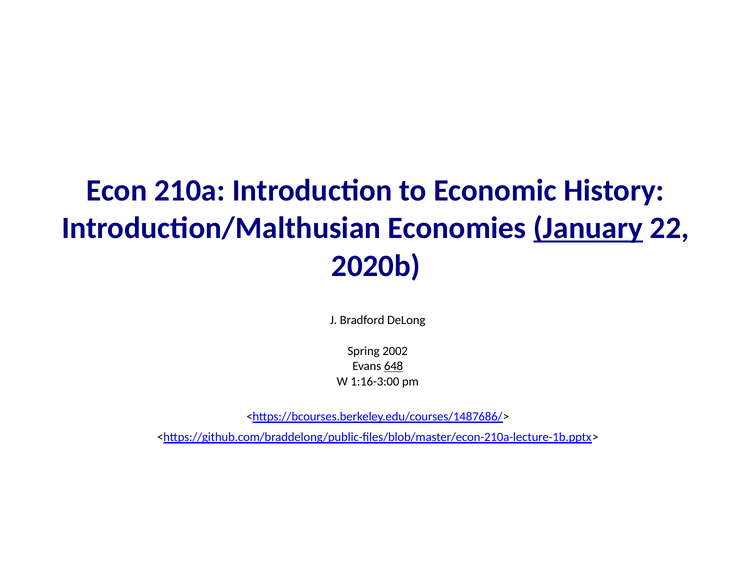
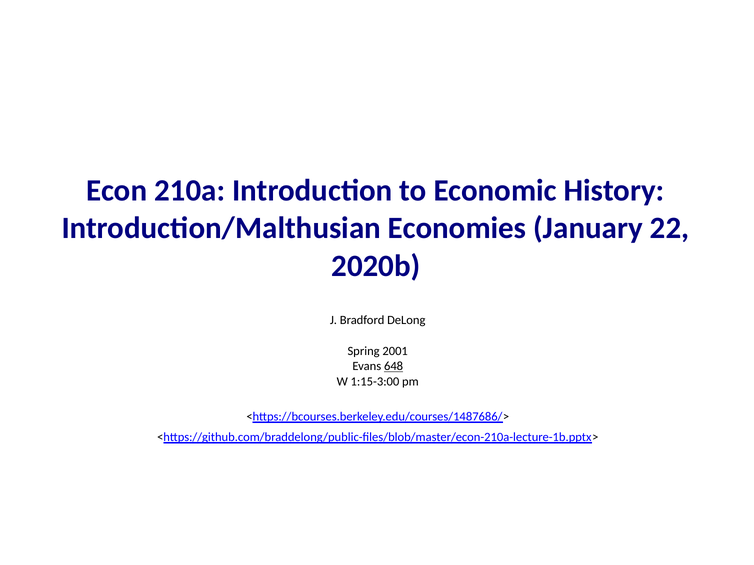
January underline: present -> none (588, 228)
2002: 2002 -> 2001 (395, 351)
1:16-3:00: 1:16-3:00 -> 1:15-3:00 (375, 382)
